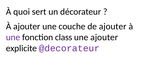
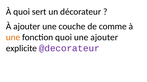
de ajouter: ajouter -> comme (113, 27)
une colour: purple -> orange (13, 38)
fonction class: class -> quoi (64, 38)
